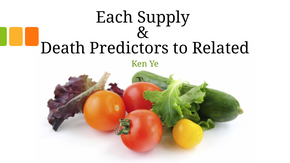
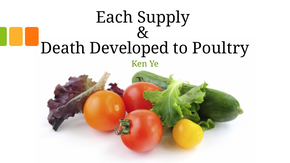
Predictors: Predictors -> Developed (129, 48)
Related: Related -> Poultry (221, 48)
